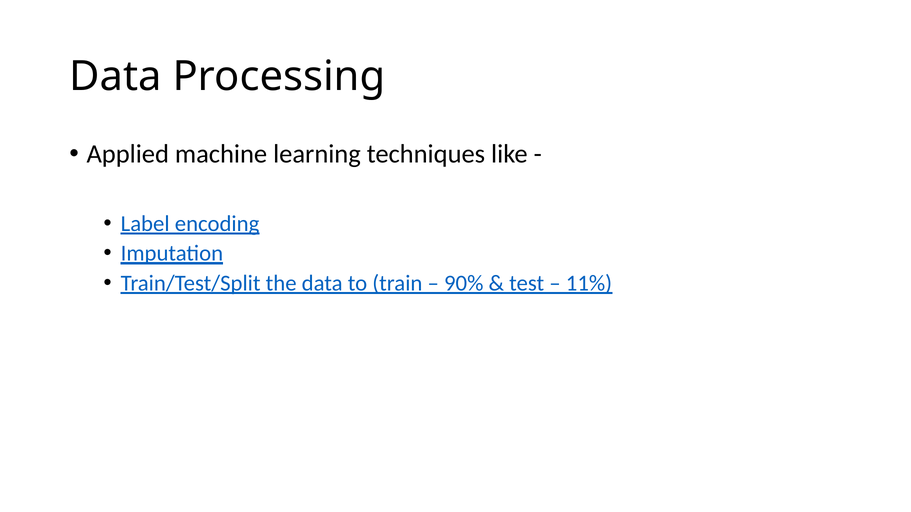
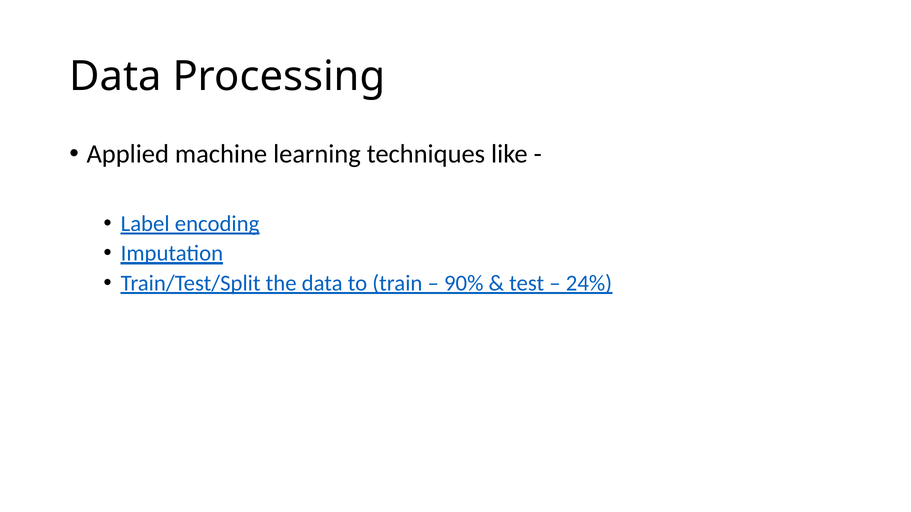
11%: 11% -> 24% (589, 283)
